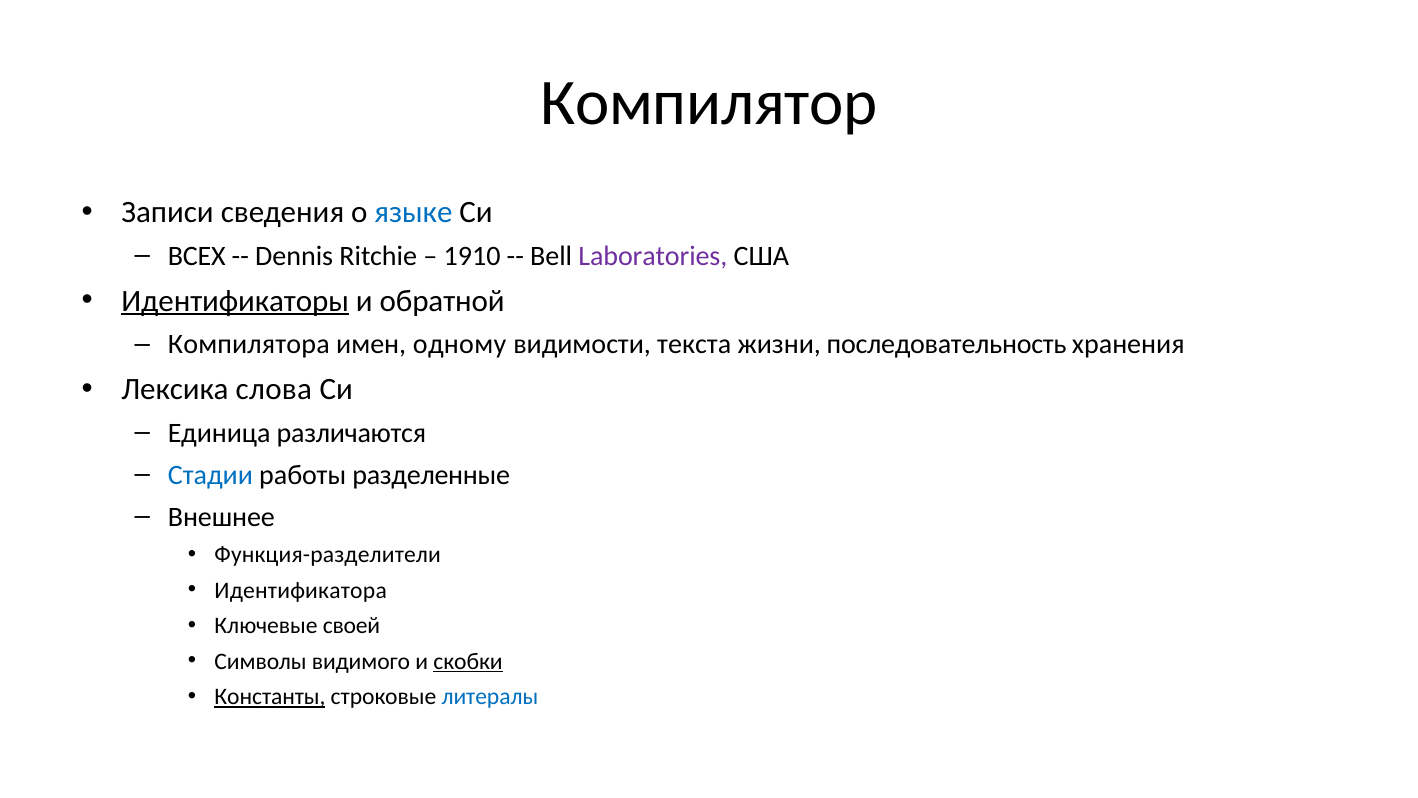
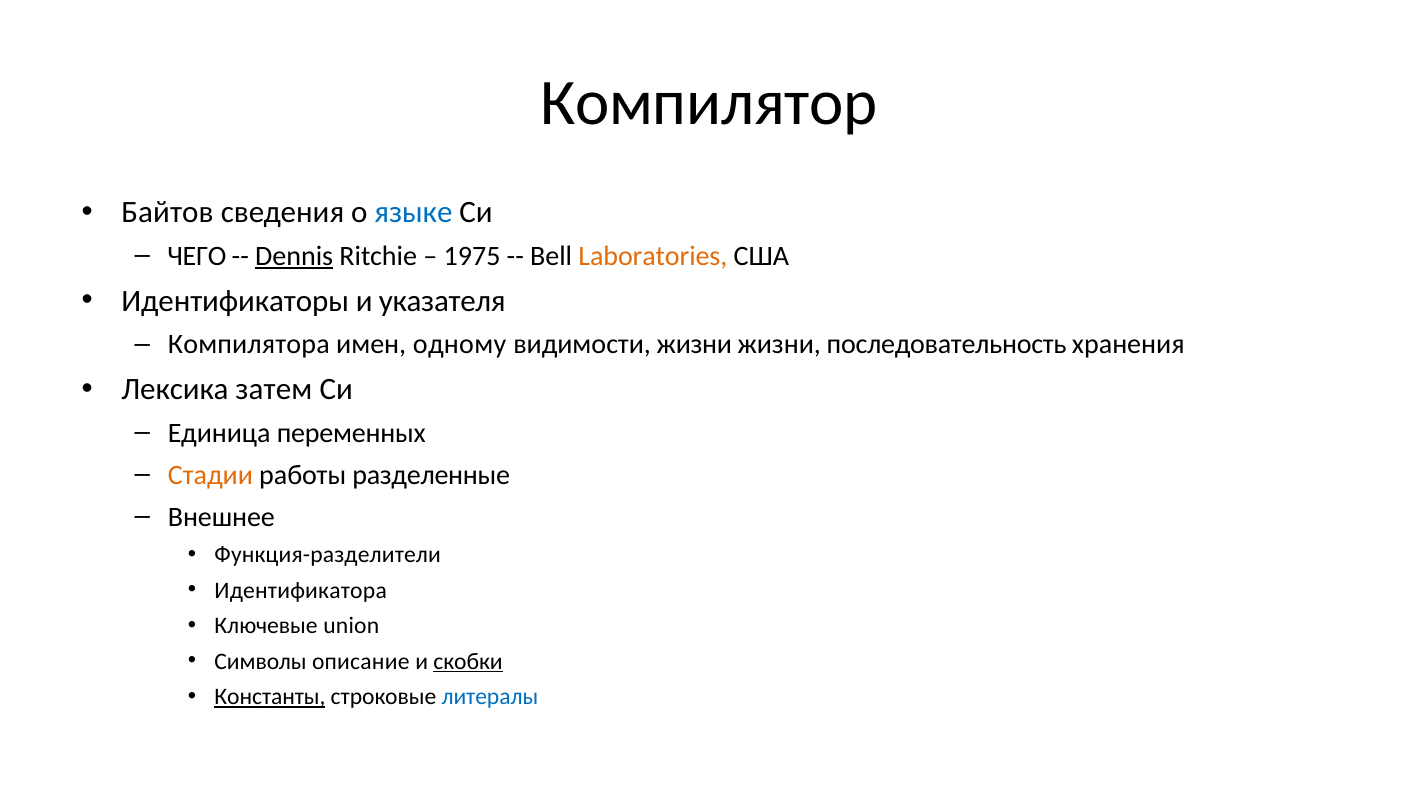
Записи: Записи -> Байтов (168, 212)
ВСЕХ: ВСЕХ -> ЧЕГО (197, 256)
Dennis underline: none -> present (294, 256)
1910: 1910 -> 1975 (472, 256)
Laboratories colour: purple -> orange (653, 256)
Идентификаторы underline: present -> none (235, 301)
обратной: обратной -> указателя (442, 301)
видимости текста: текста -> жизни (694, 344)
слова: слова -> затем (274, 389)
различаются: различаются -> переменных (351, 433)
Стадии colour: blue -> orange (210, 475)
своей: своей -> union (351, 626)
видимого: видимого -> описание (361, 661)
